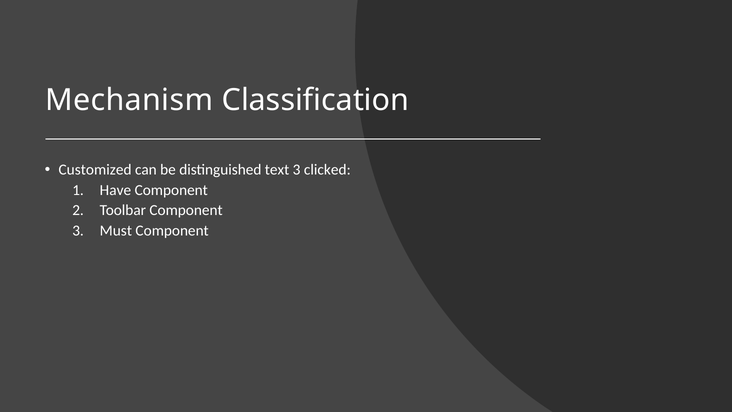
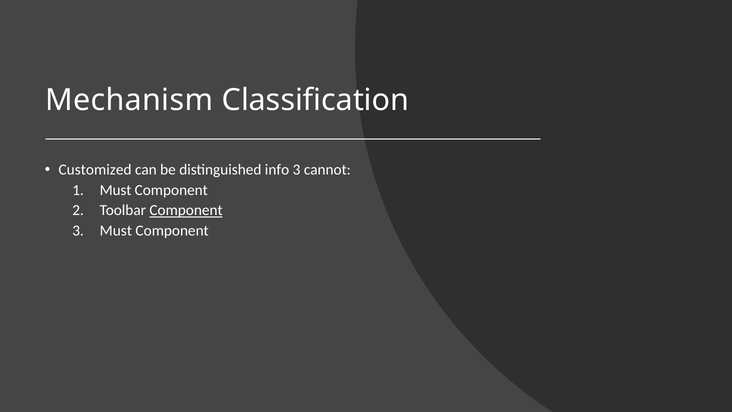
text: text -> info (277, 170)
clicked: clicked -> cannot (327, 170)
Have: Have -> Must (116, 190)
Component underline: none -> present (186, 210)
